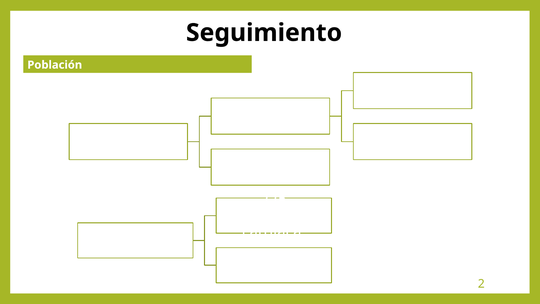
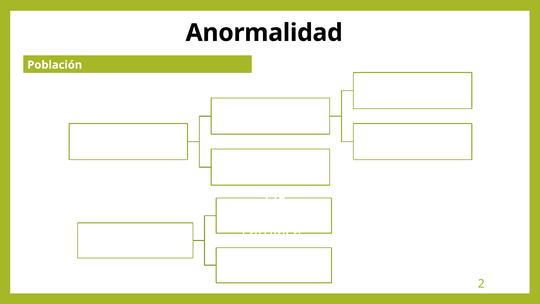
Seguimiento: Seguimiento -> Anormalidad (264, 33)
